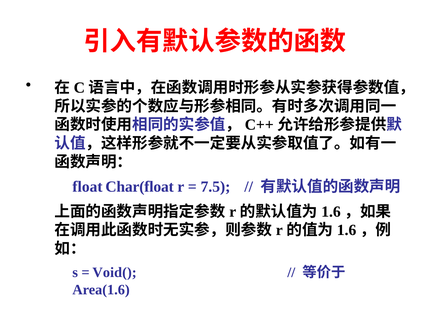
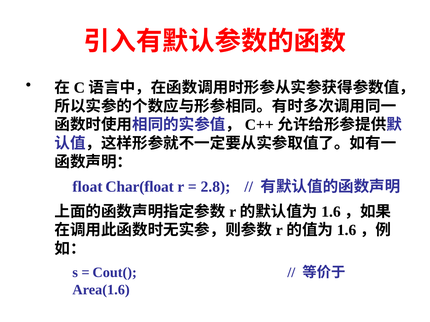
7.5: 7.5 -> 2.8 (216, 187)
Void(: Void( -> Cout( (115, 273)
